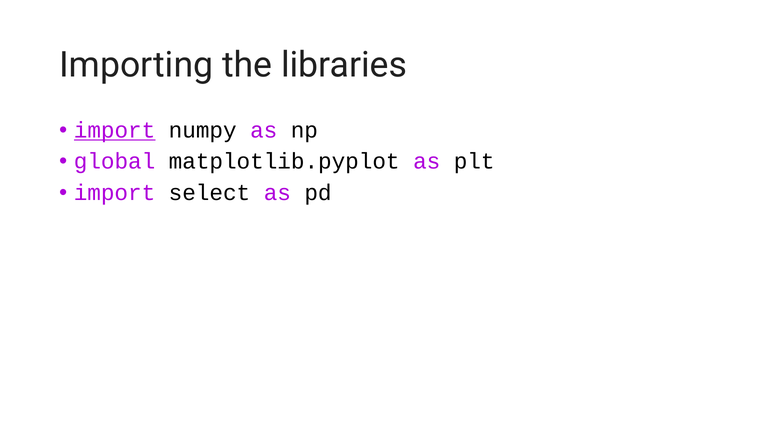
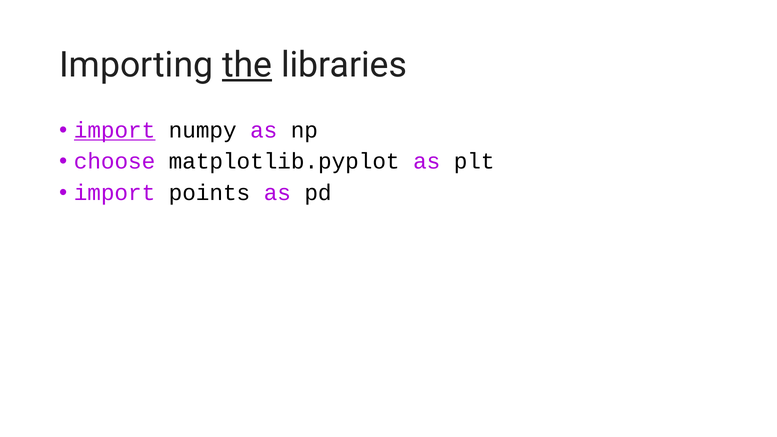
the underline: none -> present (247, 65)
global: global -> choose (115, 161)
select: select -> points (209, 193)
